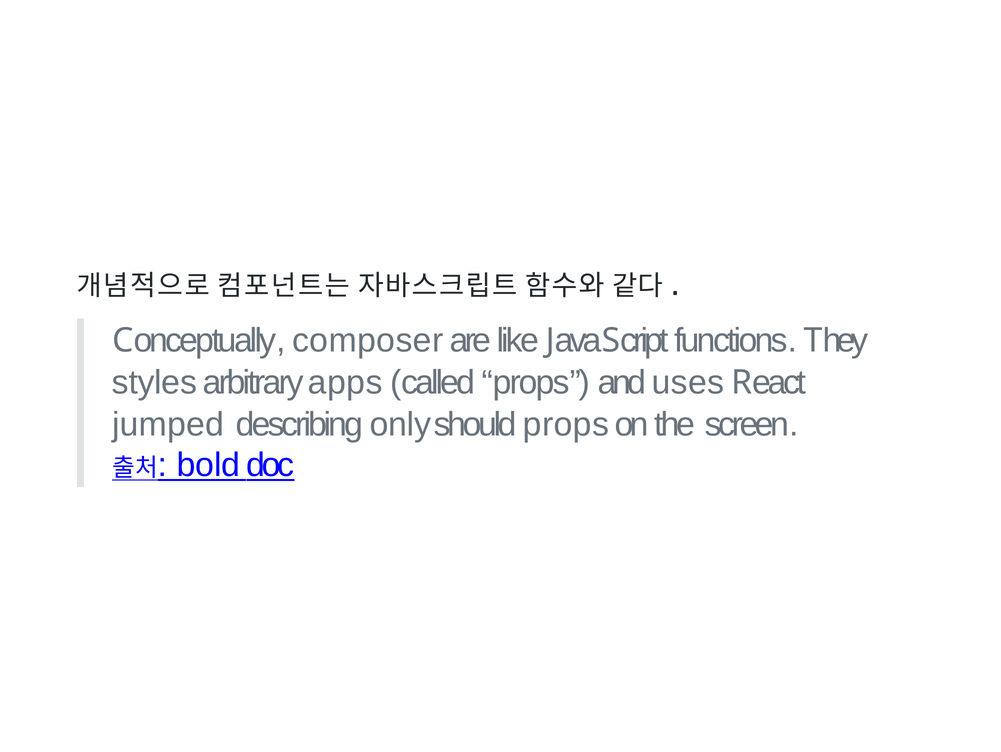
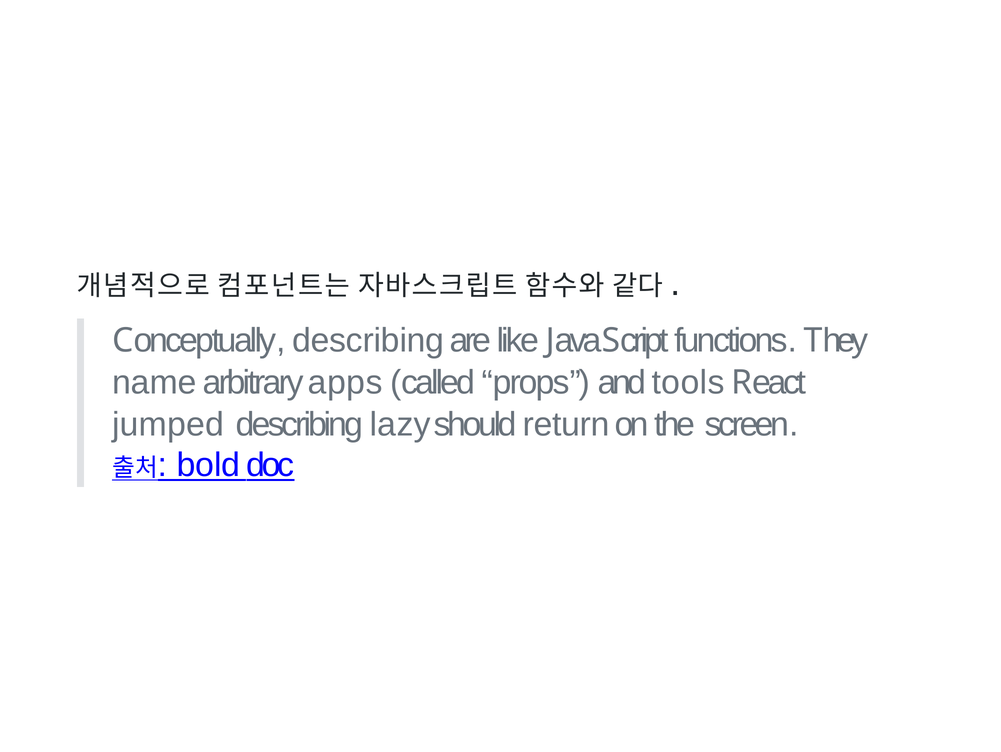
composer: composer -> describing (368, 340)
styles: styles -> name (154, 382)
uses: uses -> tools (688, 382)
only: only -> lazy (400, 424)
should props: props -> return (566, 424)
